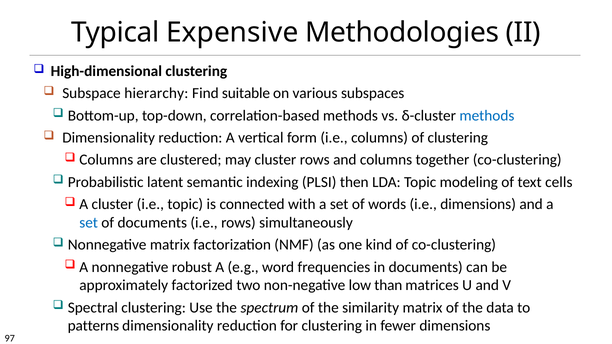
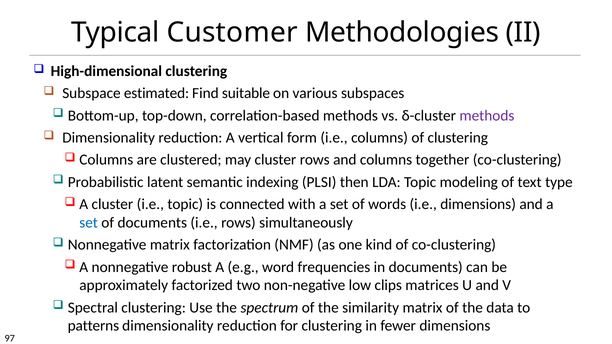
Expensive: Expensive -> Customer (232, 32)
hierarchy: hierarchy -> estimated (156, 93)
methods colour: blue -> purple (487, 116)
cells: cells -> type (559, 182)
than: than -> clips (388, 286)
